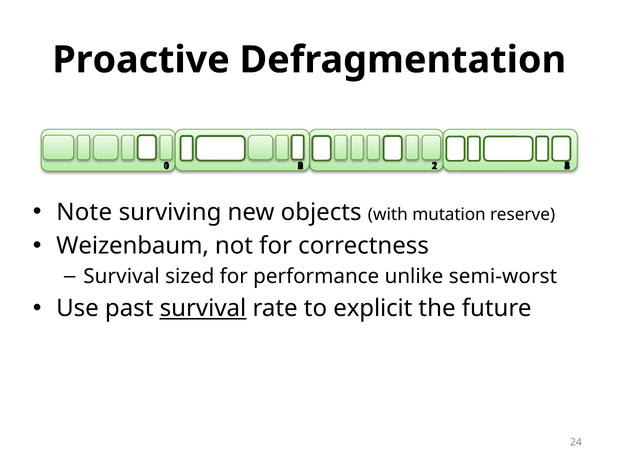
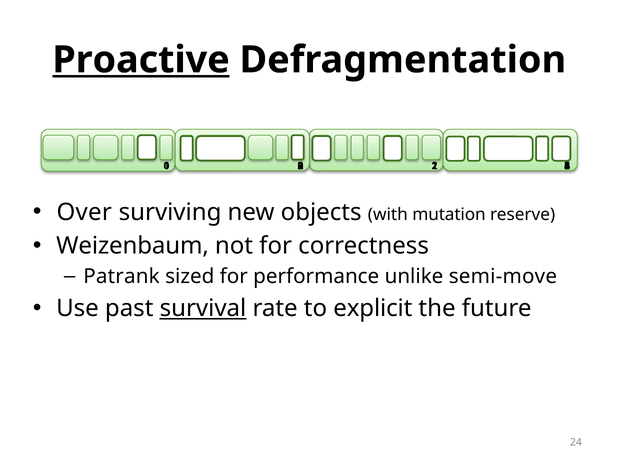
Proactive underline: none -> present (141, 60)
Note: Note -> Over (84, 212)
Survival: Survival -> Patrank (121, 277)
semi-worst: semi-worst -> semi-move (503, 277)
